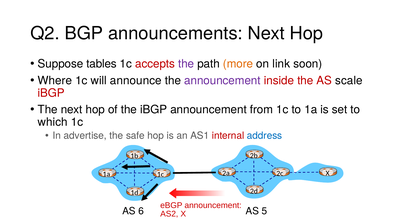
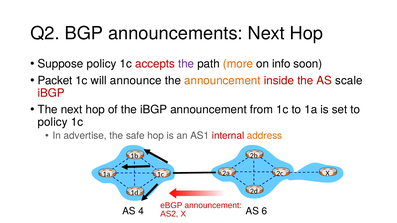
Suppose tables: tables -> policy (101, 64)
link: link -> info (281, 64)
Where: Where -> Packet (55, 81)
announcement colour: purple -> orange (222, 81)
which: which -> policy (53, 122)
address colour: blue -> orange (265, 136)
6: 6 -> 4 (141, 211)
5: 5 -> 6 (264, 211)
